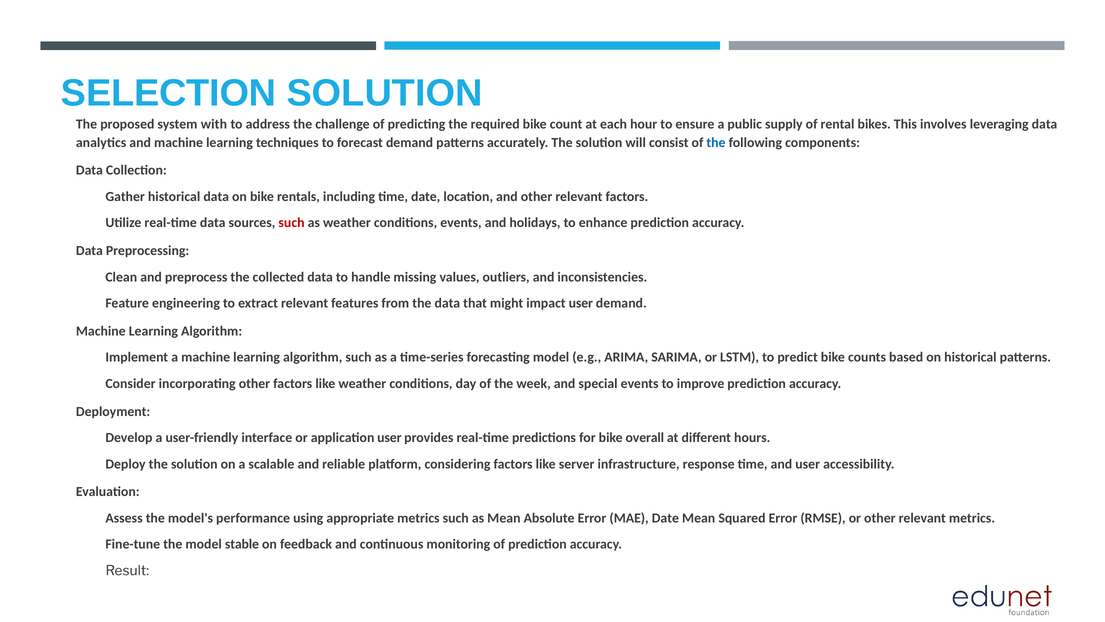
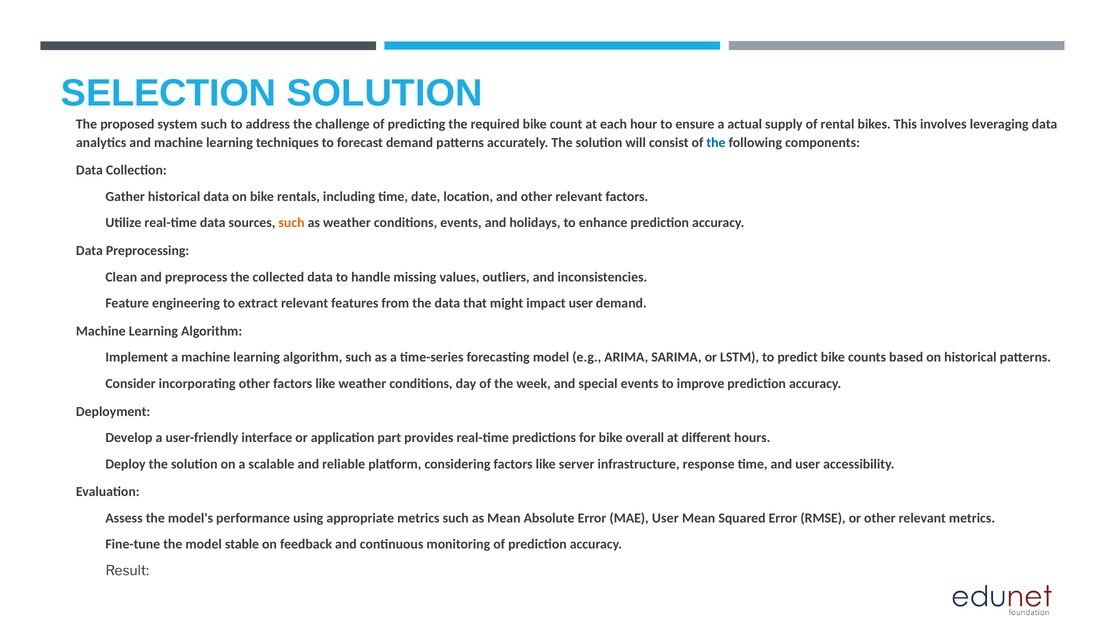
system with: with -> such (214, 124)
public: public -> actual (745, 124)
such colour: red -> orange (292, 223)
application user: user -> part (389, 437)
MAE Date: Date -> User (665, 518)
